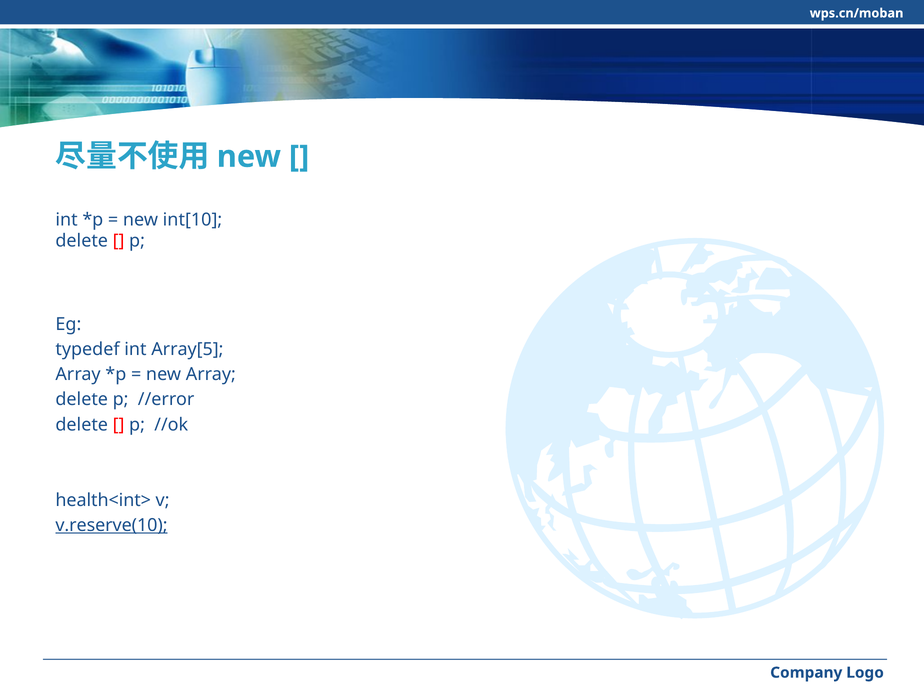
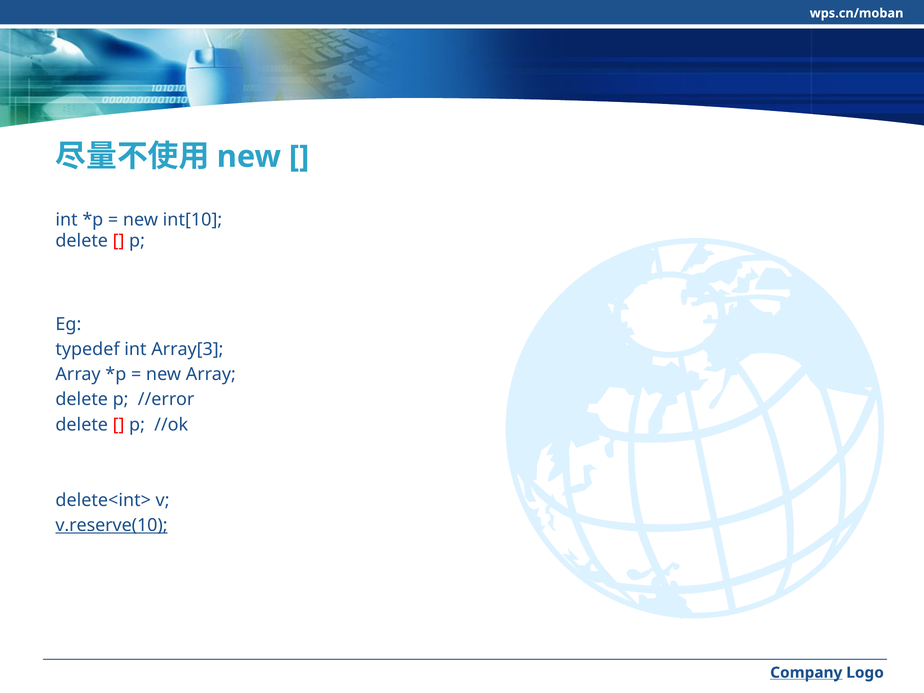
Array[5: Array[5 -> Array[3 (187, 349)
health<int>: health<int> -> delete<int> (103, 500)
Company underline: none -> present (806, 673)
